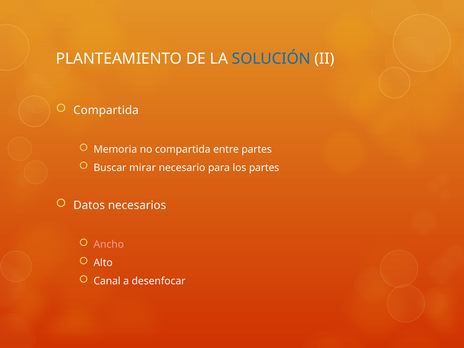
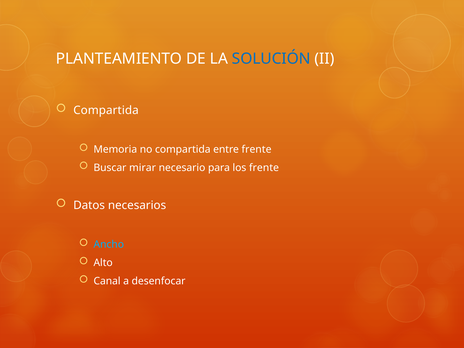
entre partes: partes -> frente (257, 149)
los partes: partes -> frente (264, 168)
Ancho colour: pink -> light blue (109, 244)
